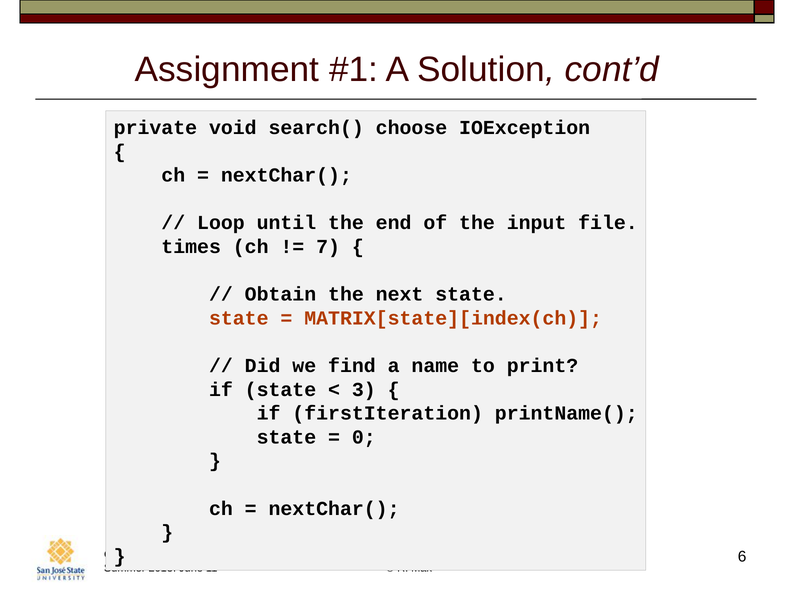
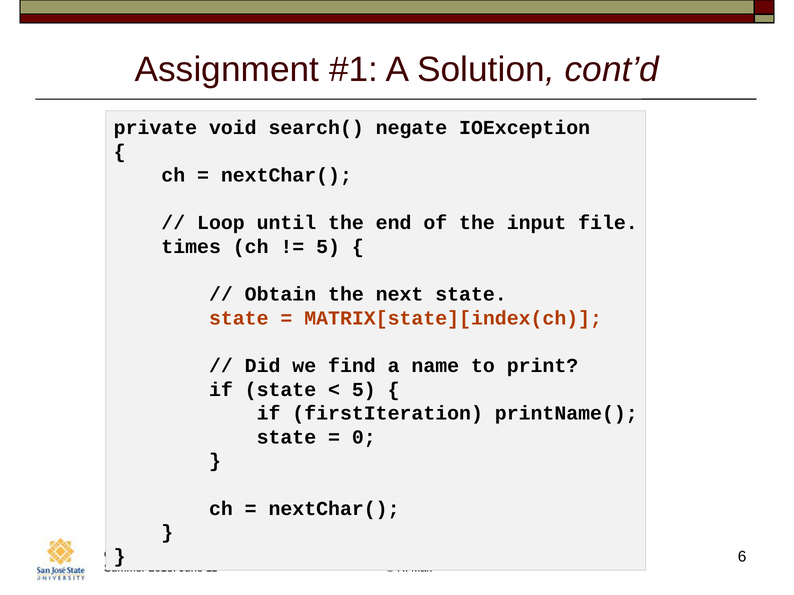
choose: choose -> negate (411, 128)
7: 7 -> 5 (328, 247)
3: 3 -> 5 (364, 390)
